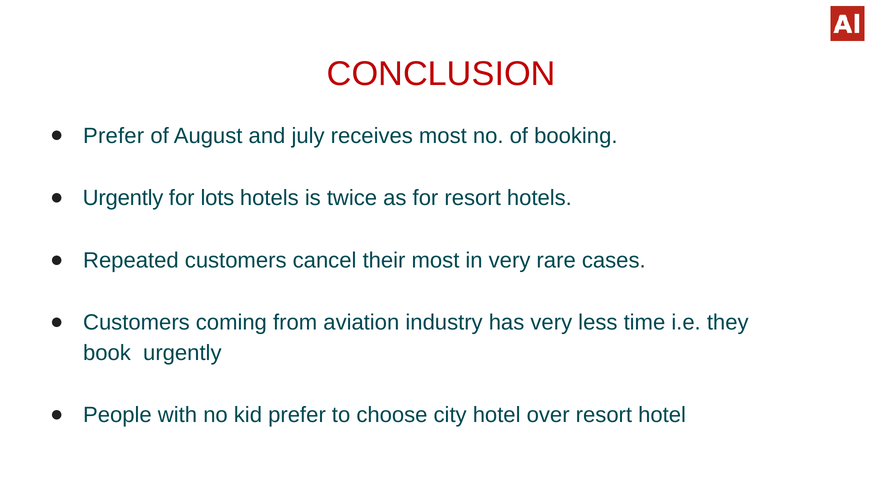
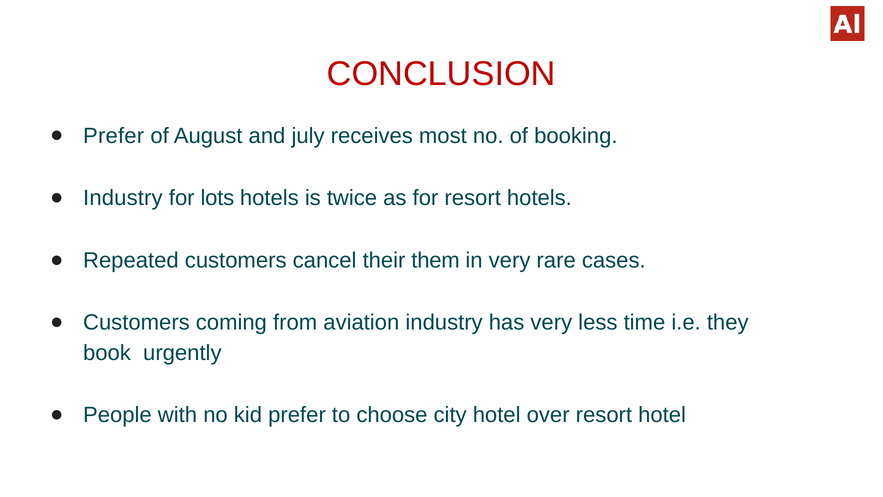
Urgently: Urgently -> Industry (123, 198)
their most: most -> them (436, 261)
